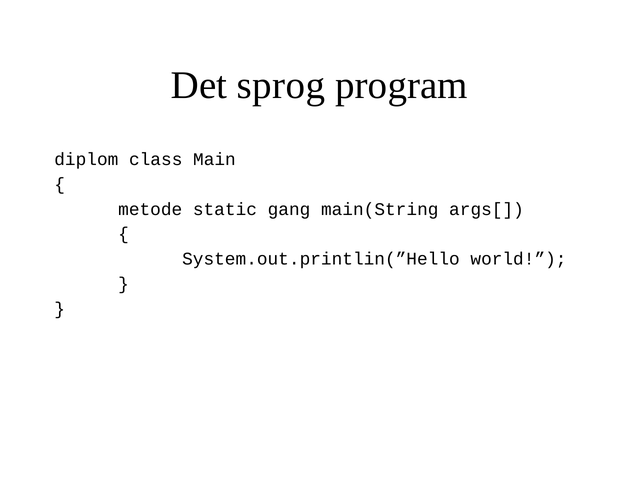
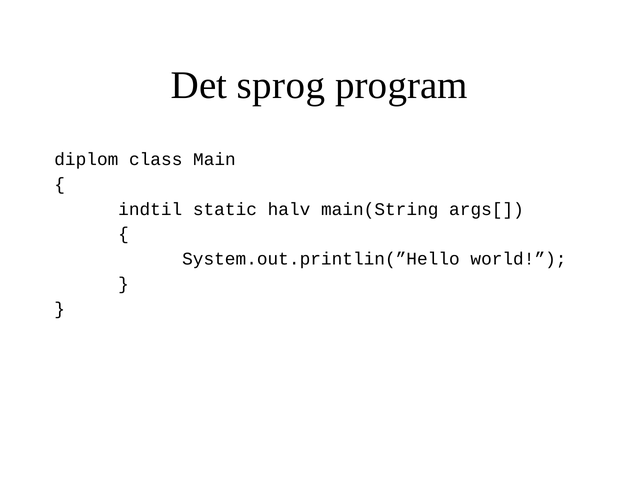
metode: metode -> indtil (150, 209)
gang: gang -> halv (289, 209)
